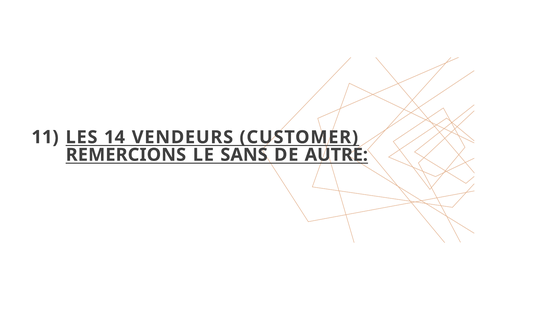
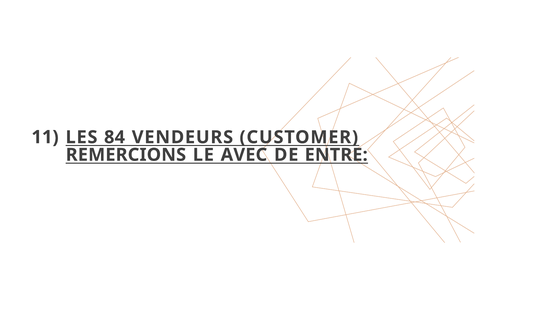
14: 14 -> 84 (115, 137)
SANS: SANS -> AVEC (244, 155)
AUTRE: AUTRE -> ENTRE (336, 155)
